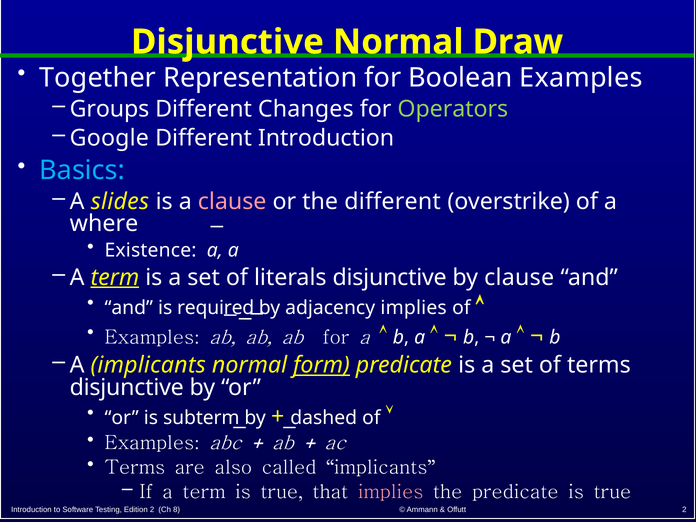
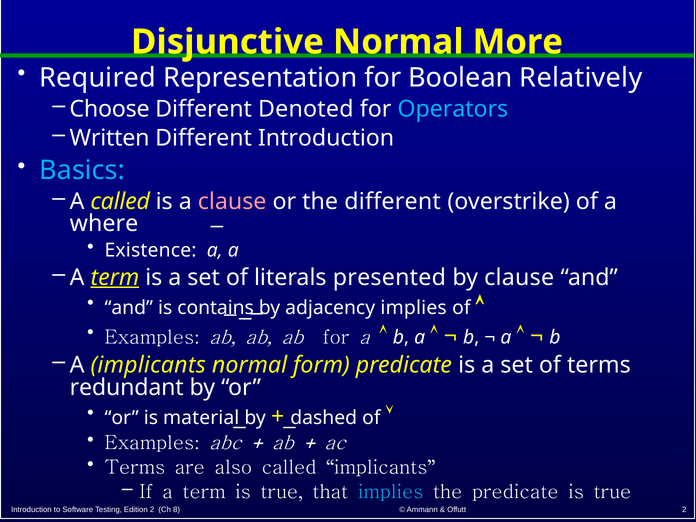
Draw: Draw -> More (518, 42)
Together: Together -> Required (98, 78)
Boolean Examples: Examples -> Relatively (581, 78)
Groups: Groups -> Choose (110, 109)
Changes: Changes -> Denoted (306, 109)
Operators colour: light green -> light blue (453, 109)
Google: Google -> Written (110, 138)
A slides: slides -> called (120, 201)
literals disjunctive: disjunctive -> presented (389, 277)
required: required -> contains (216, 308)
form underline: present -> none (321, 365)
disjunctive: disjunctive -> redundant (127, 387)
subterm: subterm -> material (201, 418)
implies colour: pink -> light blue (391, 492)
